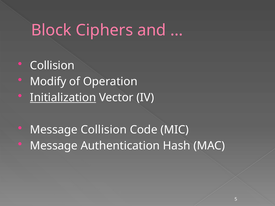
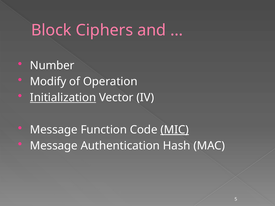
Collision: Collision -> Number (52, 66)
Message Collision: Collision -> Function (104, 130)
MIC underline: none -> present (175, 130)
